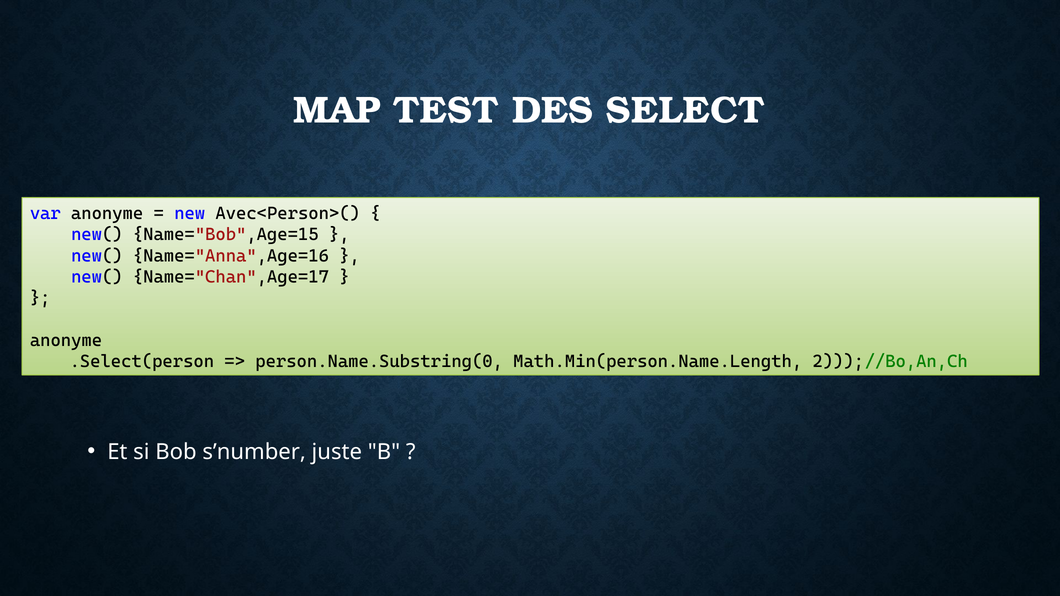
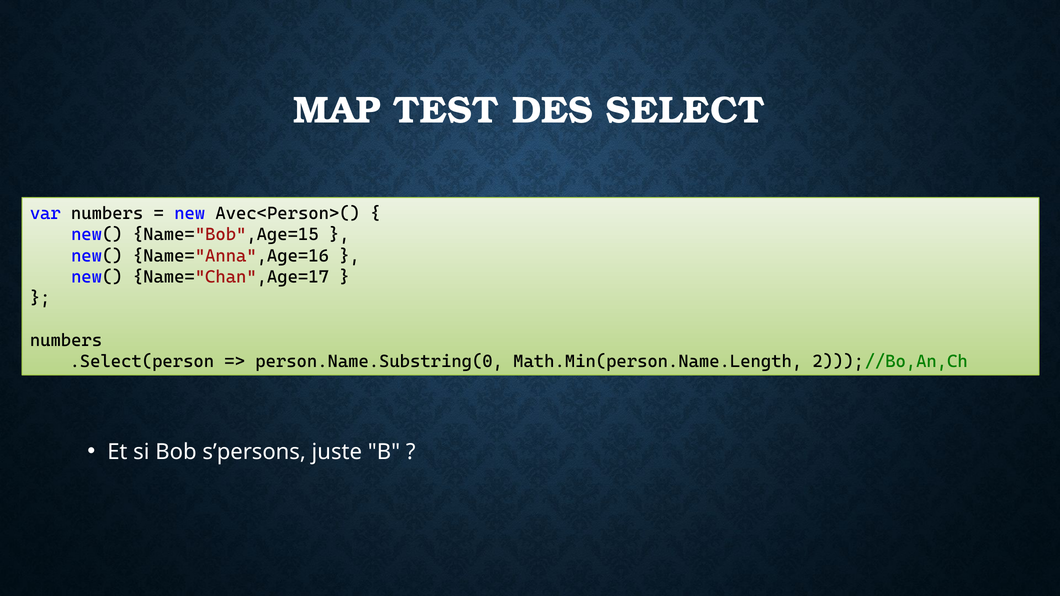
var anonyme: anonyme -> numbers (107, 213)
anonyme: anonyme -> numbers (66, 341)
s’number: s’number -> s’persons (254, 452)
